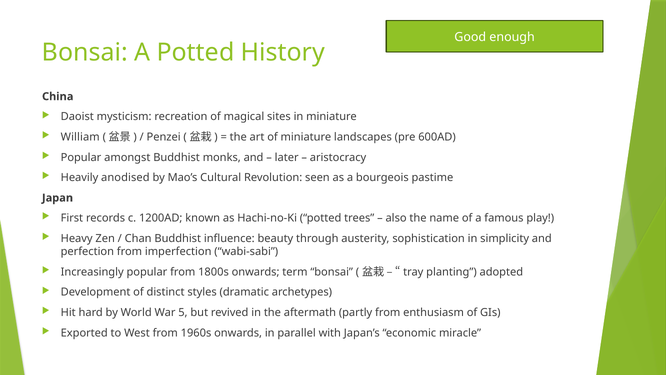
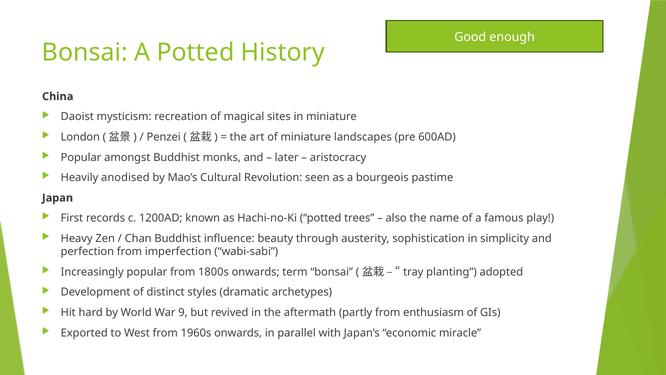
William: William -> London (80, 137)
5: 5 -> 9 (183, 312)
